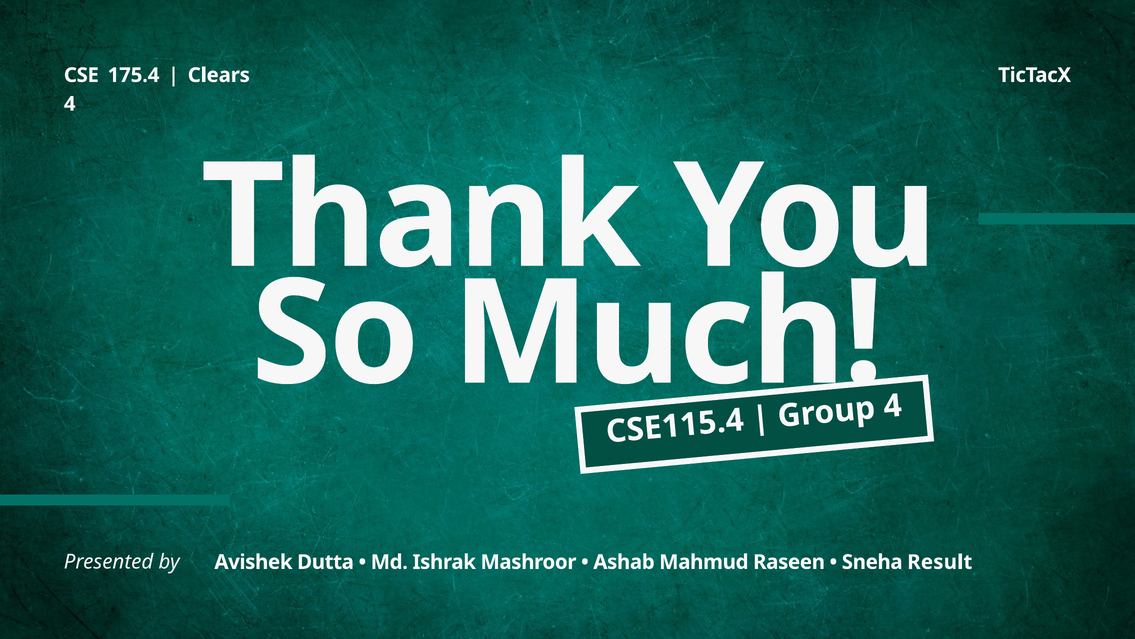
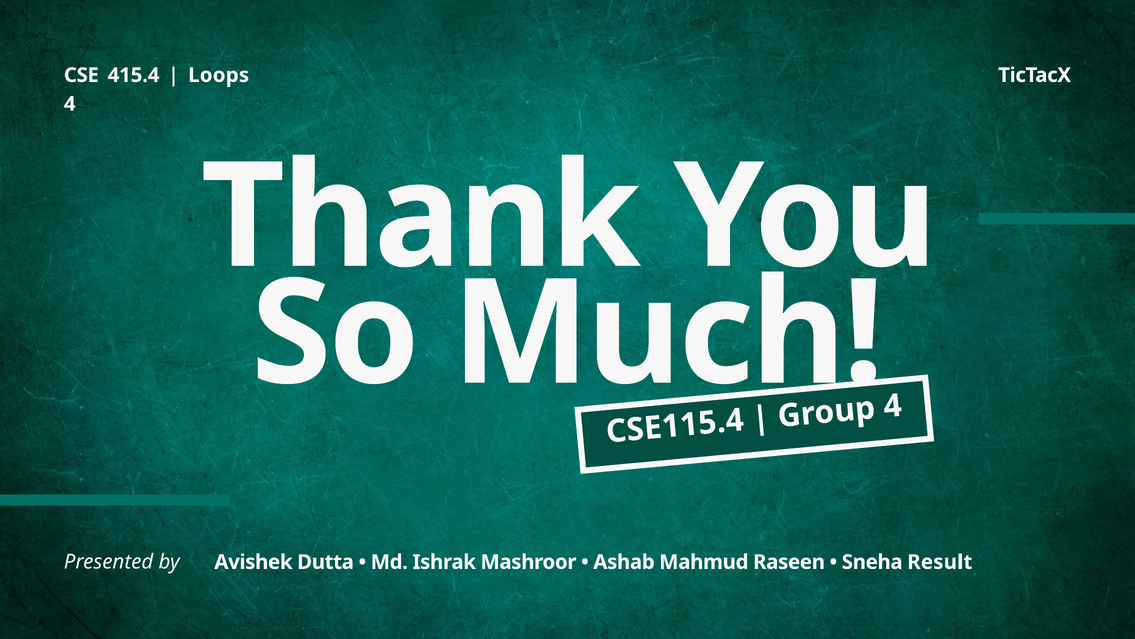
175.4: 175.4 -> 415.4 (134, 75)
Clears: Clears -> Loops (219, 75)
